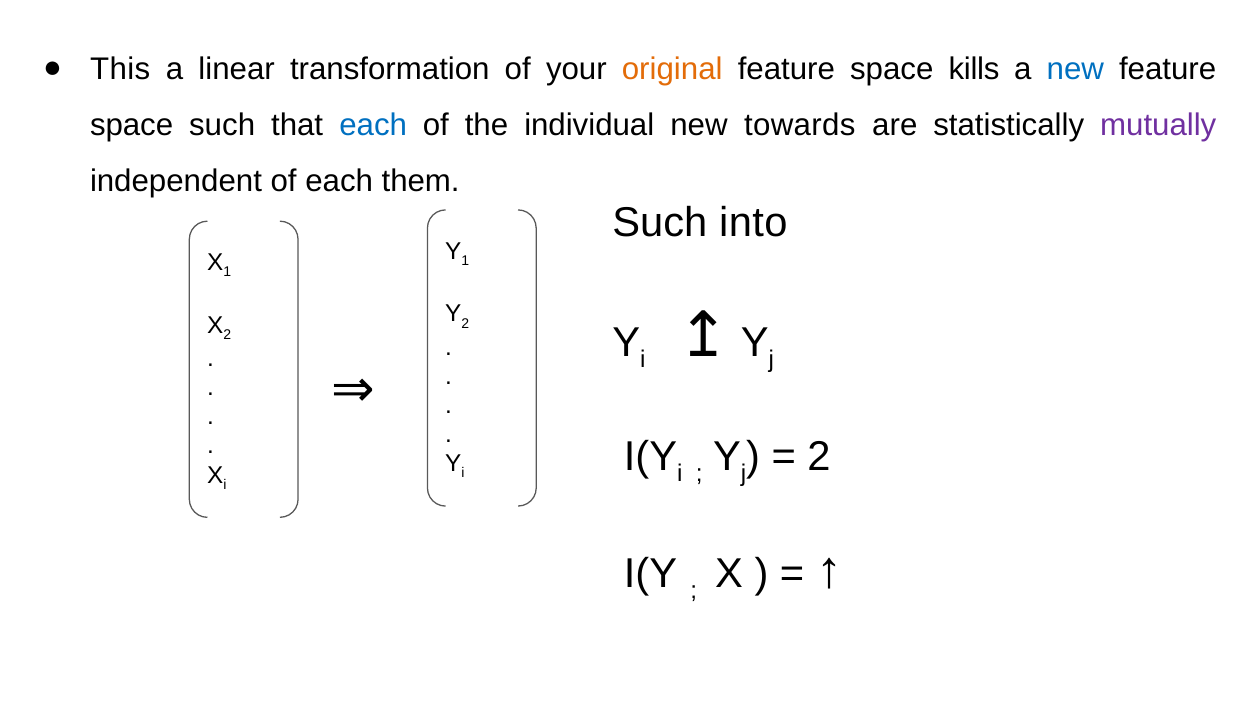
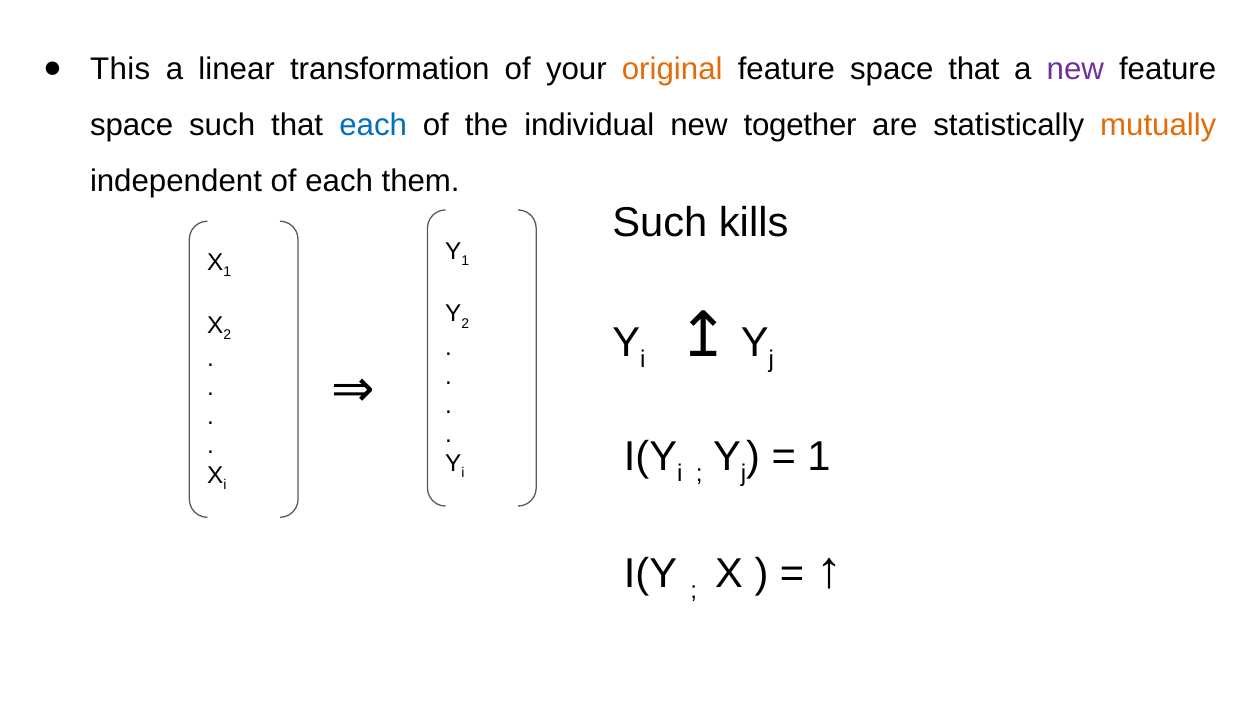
space kills: kills -> that (974, 69)
new colour: blue -> purple (1075, 69)
towards: towards -> together (800, 125)
mutually colour: purple -> orange (1158, 125)
into: into -> kills (754, 222)
2: 2 -> 1 (819, 457)
